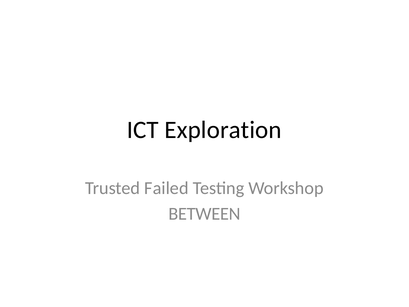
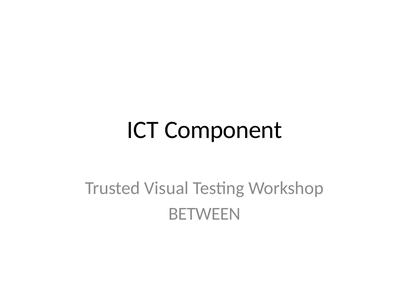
Exploration: Exploration -> Component (223, 130)
Failed: Failed -> Visual (166, 188)
